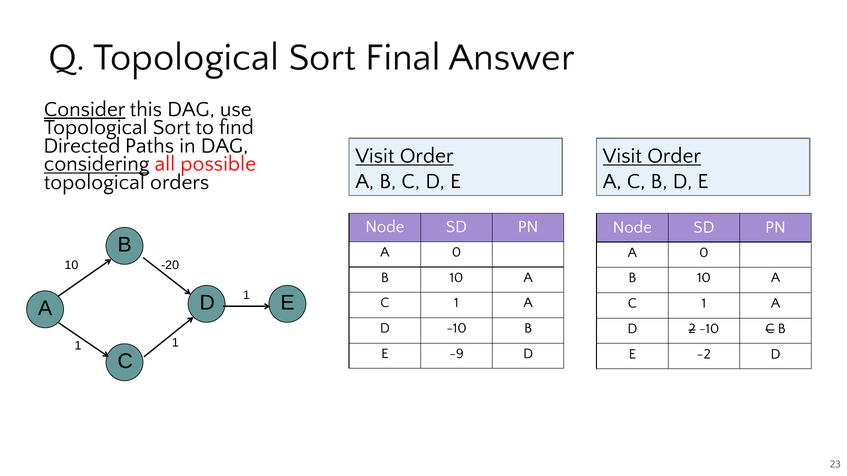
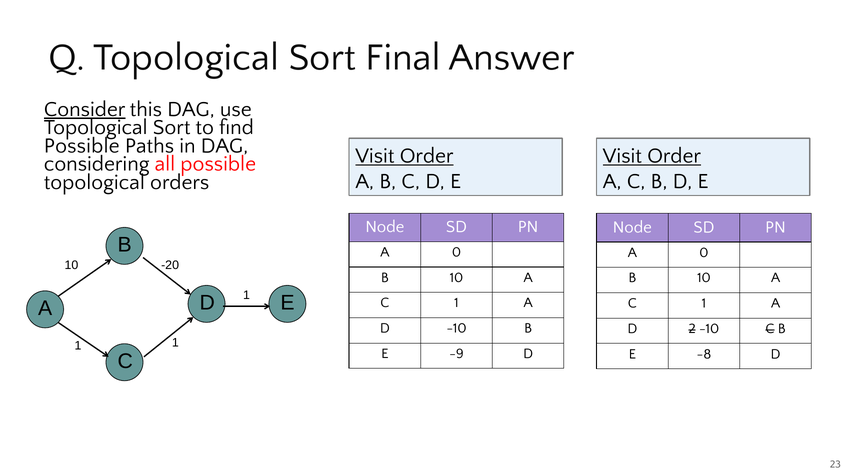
Directed: Directed -> Possible (82, 146)
considering underline: present -> none (97, 164)
-2: -2 -> -8 (704, 354)
